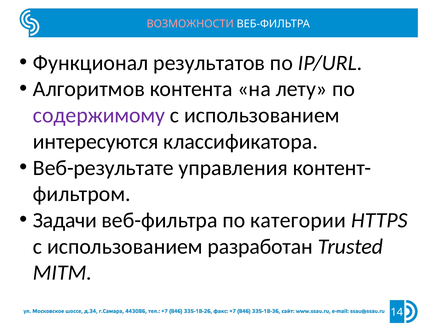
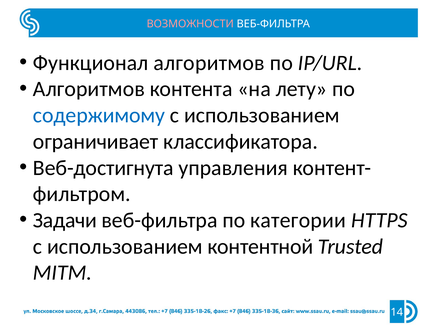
Функционал результатов: результатов -> алгоритмов (209, 63)
содержимому colour: purple -> blue (99, 115)
интересуются: интересуются -> ограничивает (96, 141)
Веб-результате: Веб-результате -> Веб-достигнута (103, 168)
разработан: разработан -> контентной (260, 246)
